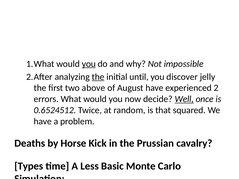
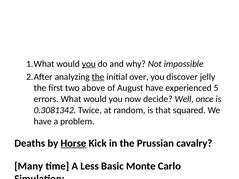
initial until: until -> over (139, 77)
2: 2 -> 5 (216, 88)
Well underline: present -> none (184, 99)
0.6524512: 0.6524512 -> 0.3081342 (55, 110)
Horse underline: none -> present (73, 144)
Types: Types -> Many (29, 166)
